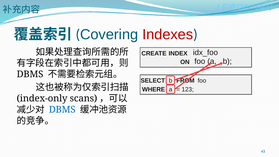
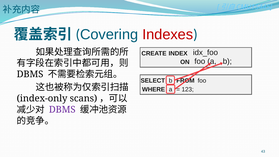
DBMS colour: blue -> purple (62, 110)
